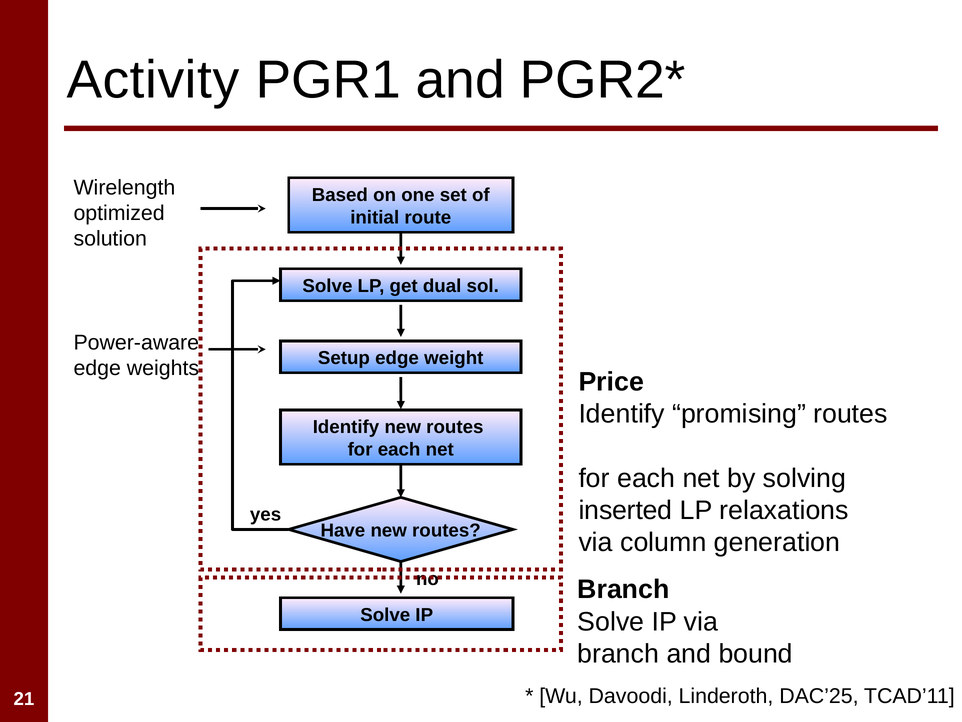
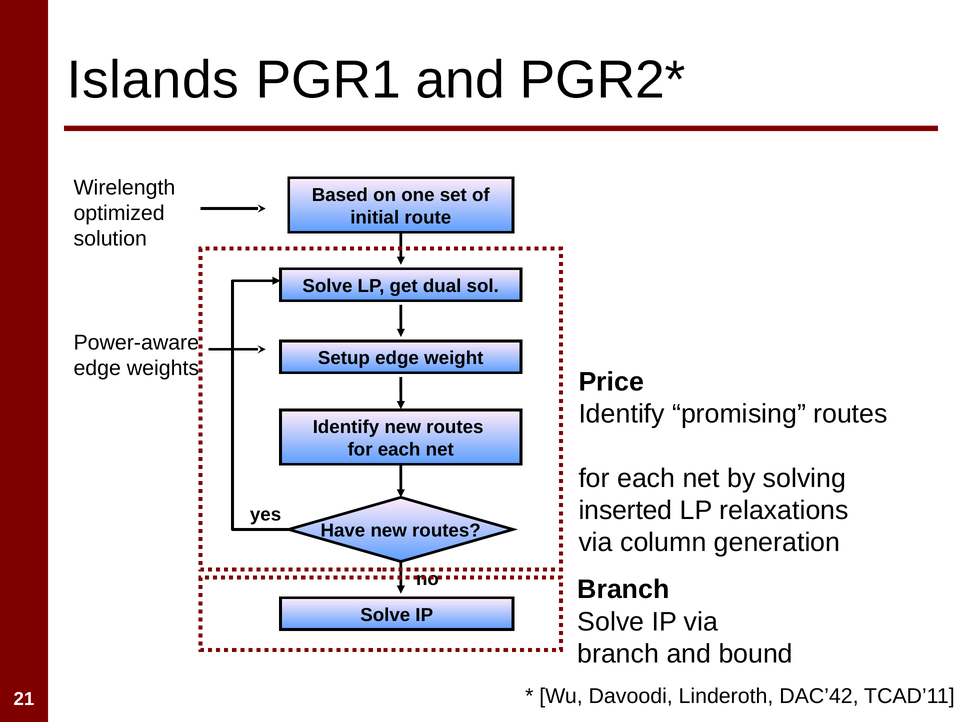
Activity: Activity -> Islands (153, 80)
DAC’25: DAC’25 -> DAC’42 (819, 696)
